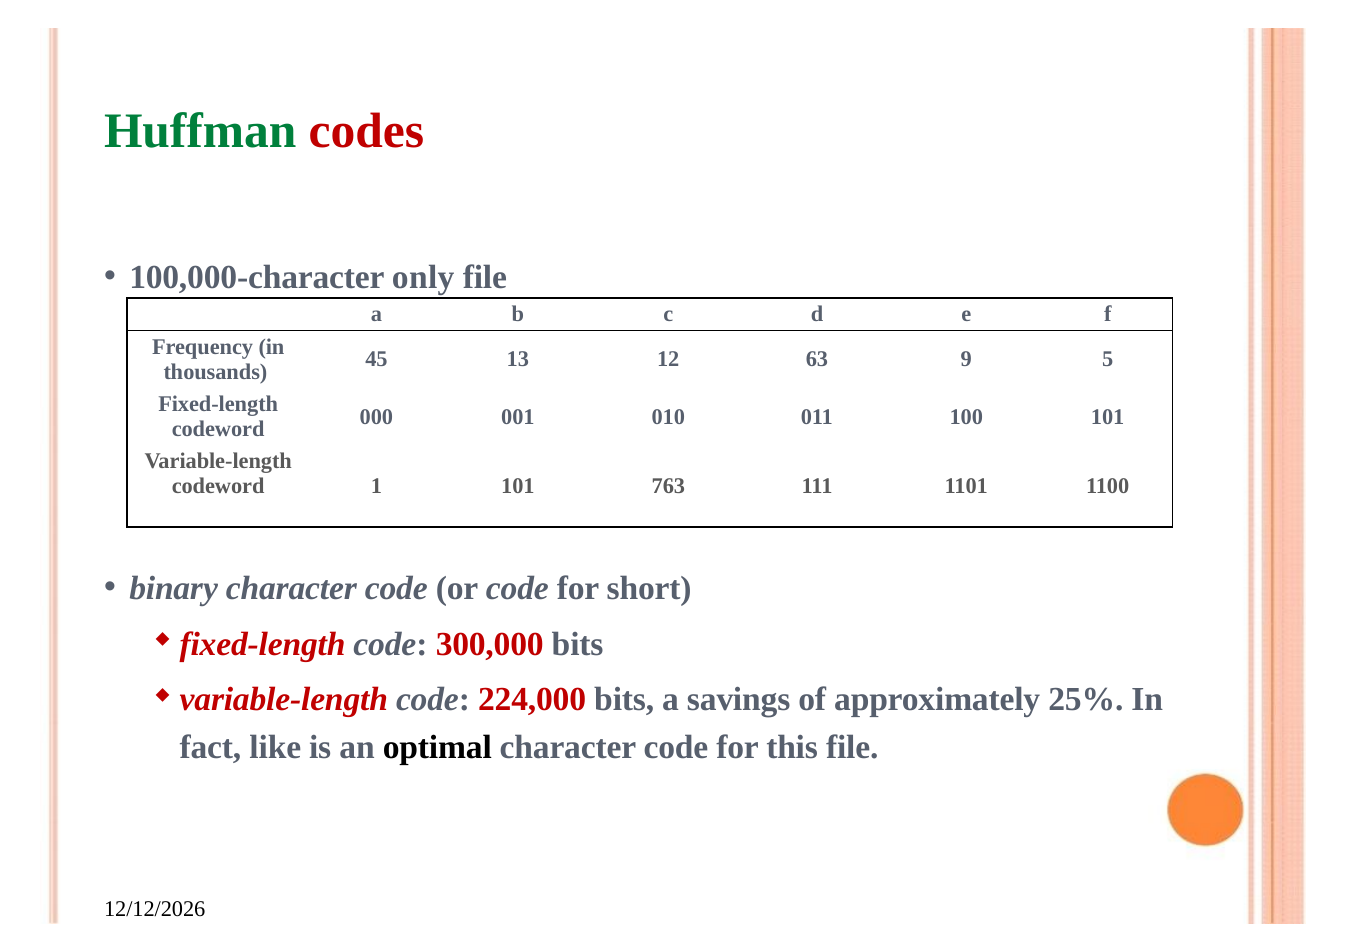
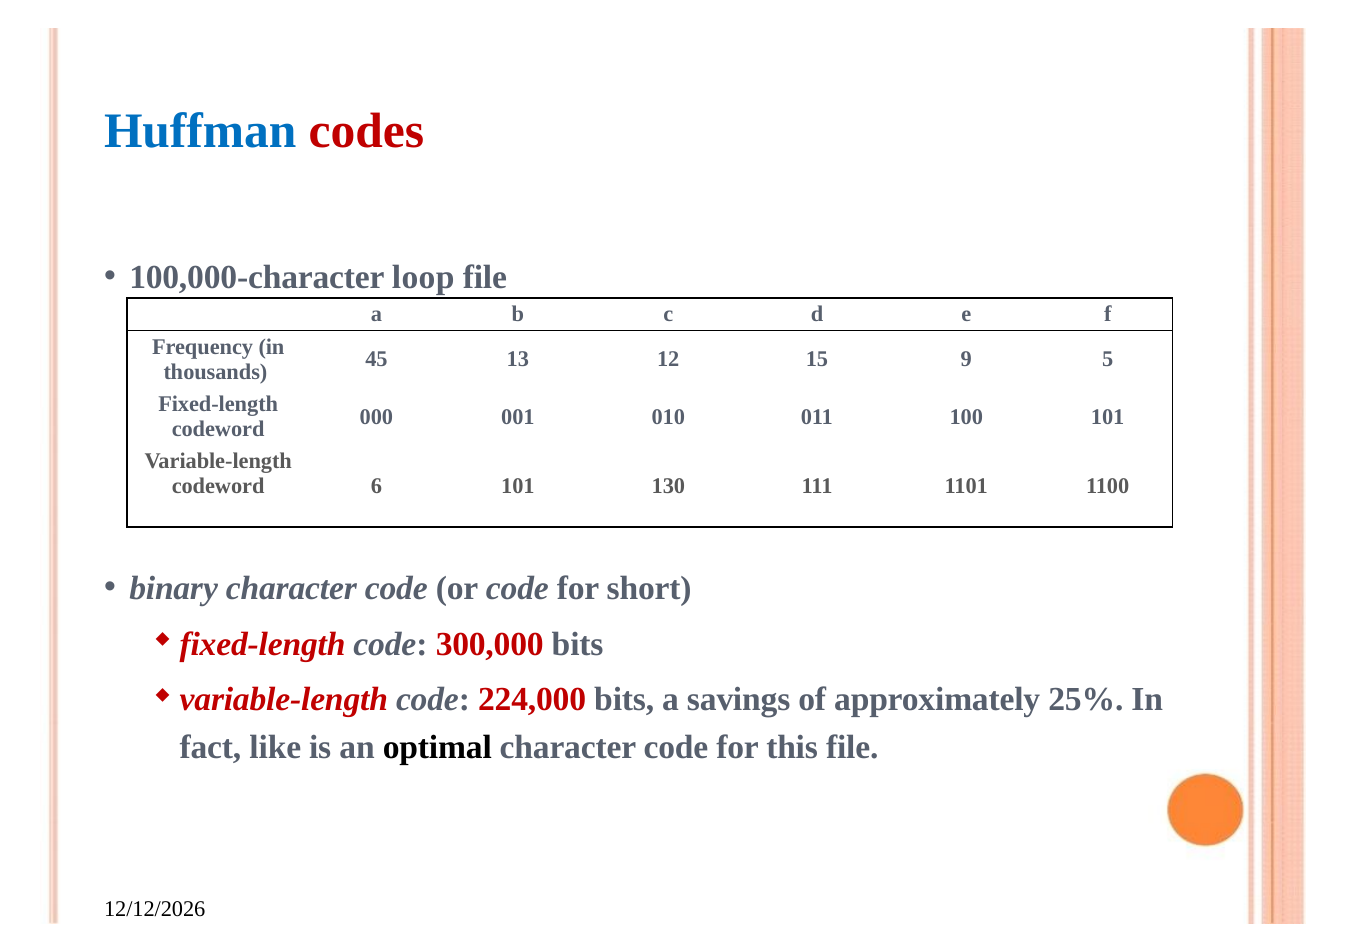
Huffman colour: green -> blue (200, 131)
only: only -> loop (423, 277)
63: 63 -> 15 (817, 359)
1: 1 -> 6 (376, 486)
763: 763 -> 130 (668, 486)
